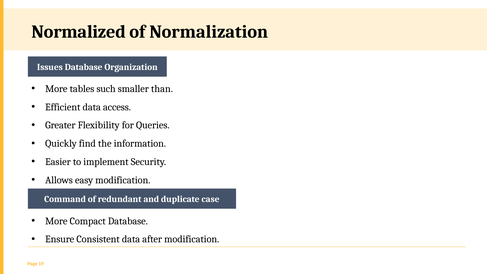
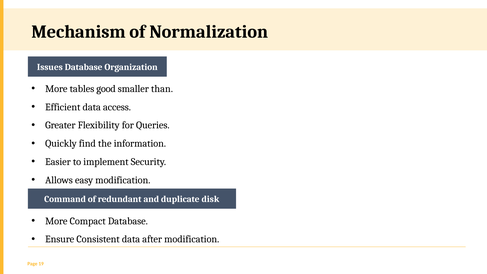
Normalized: Normalized -> Mechanism (79, 32)
such: such -> good (106, 89)
case: case -> disk (210, 199)
